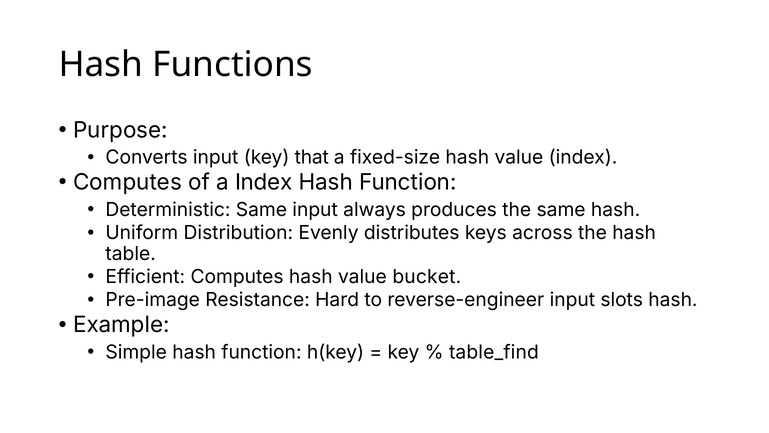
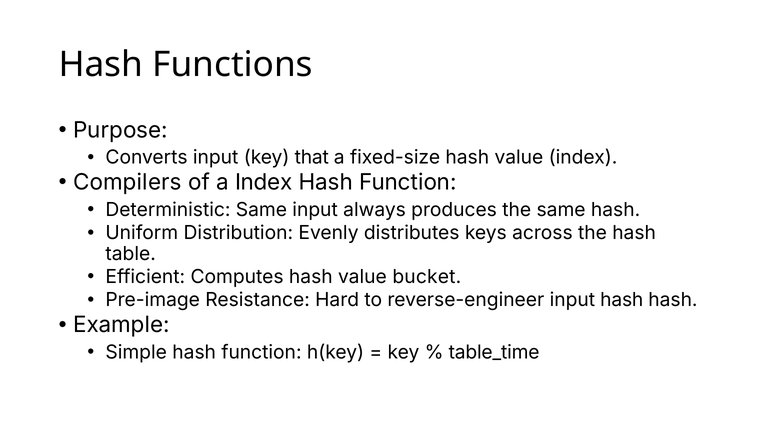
Computes: Computes -> Compilers (127, 182)
input slots: slots -> hash (622, 300)
table_find: table_find -> table_time (494, 352)
